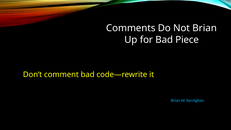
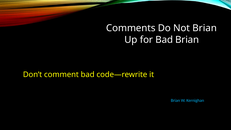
Bad Piece: Piece -> Brian (187, 40)
